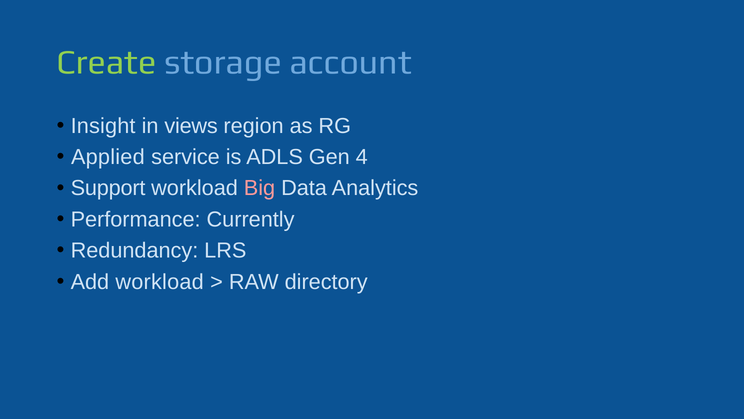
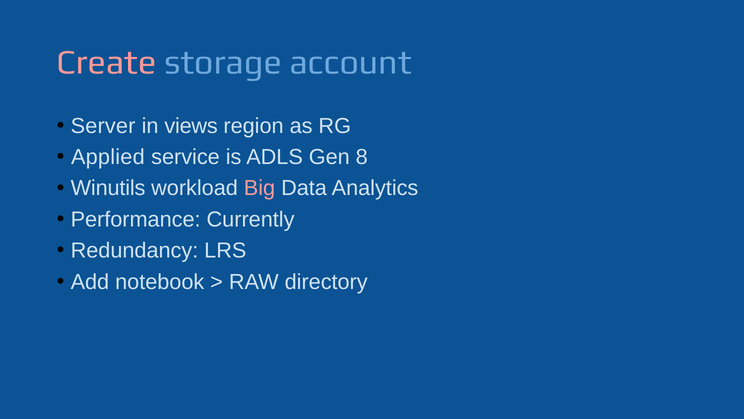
Create colour: light green -> pink (107, 63)
Insight: Insight -> Server (103, 126)
4: 4 -> 8 (362, 157)
Support: Support -> Winutils (108, 188)
Add workload: workload -> notebook (160, 282)
